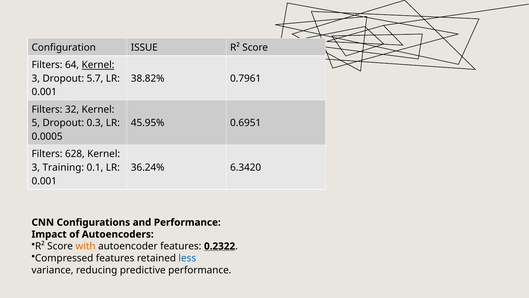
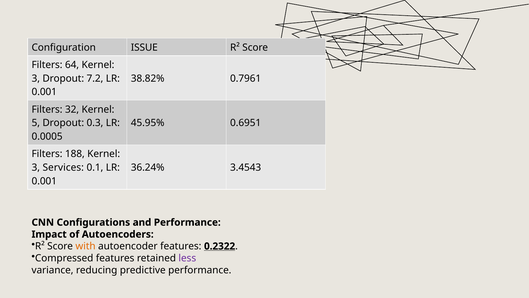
Kernel underline: present -> none (98, 65)
5.7: 5.7 -> 7.2 (95, 78)
628: 628 -> 188 (75, 154)
Training: Training -> Services (63, 167)
6.3420: 6.3420 -> 3.4543 (246, 167)
less colour: blue -> purple (187, 258)
